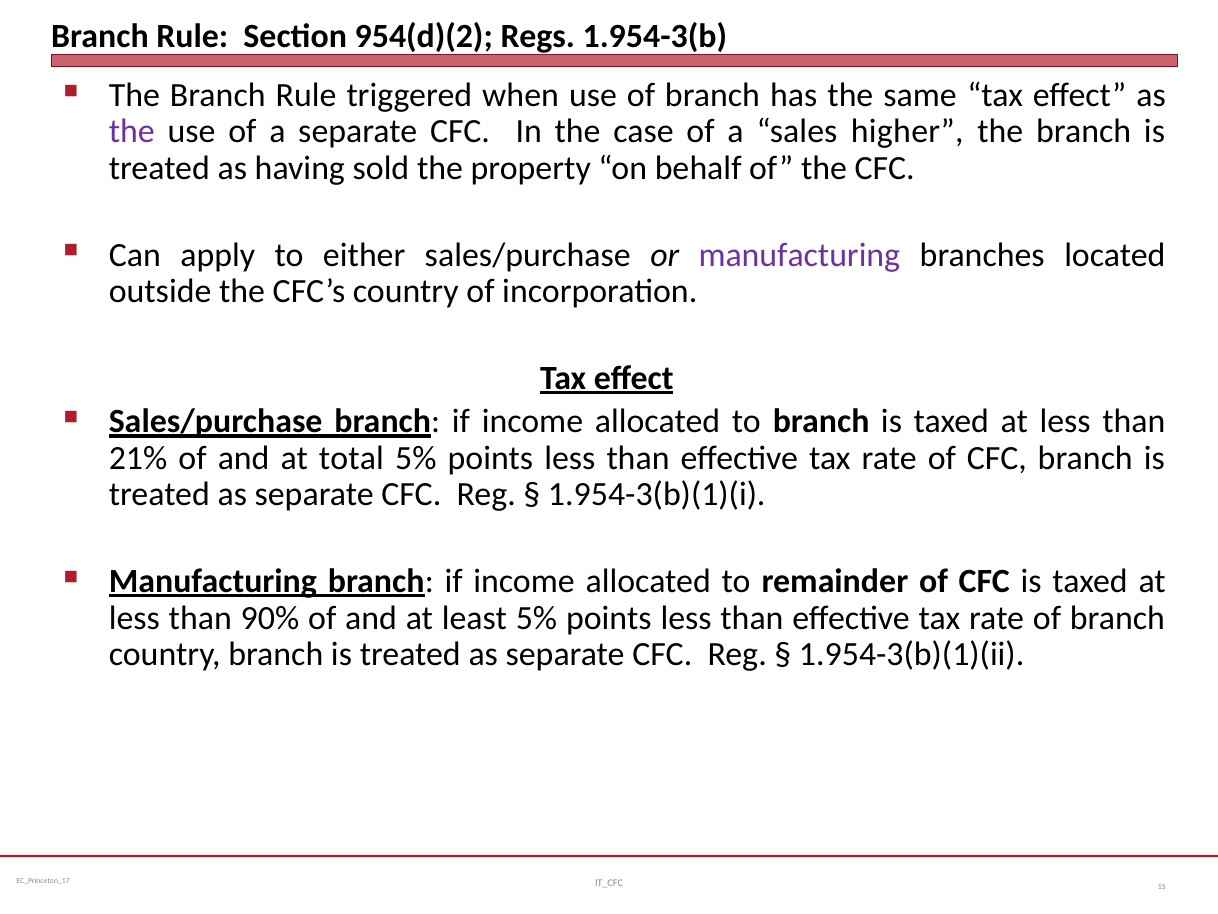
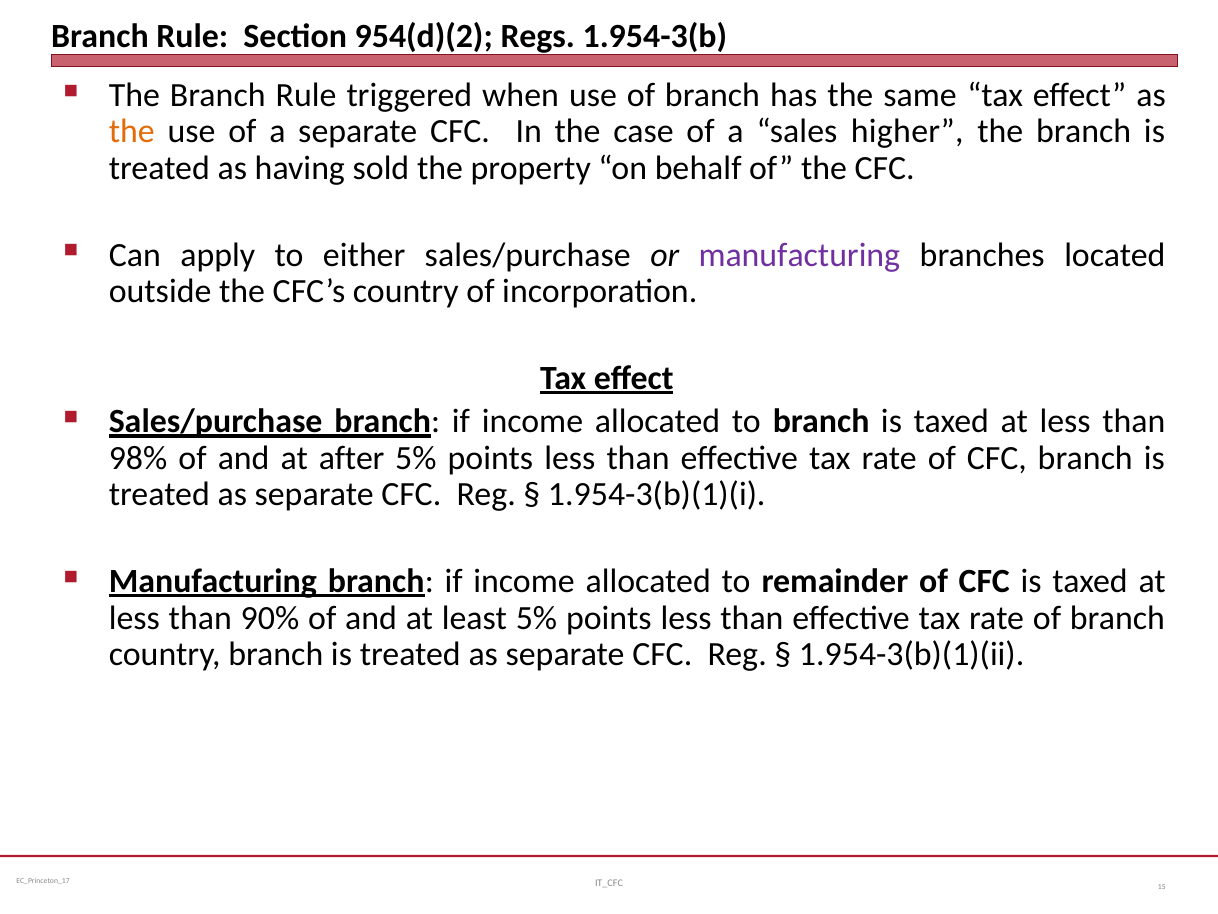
the colour: purple -> orange (132, 132)
21%: 21% -> 98% (138, 458)
total: total -> after (352, 458)
